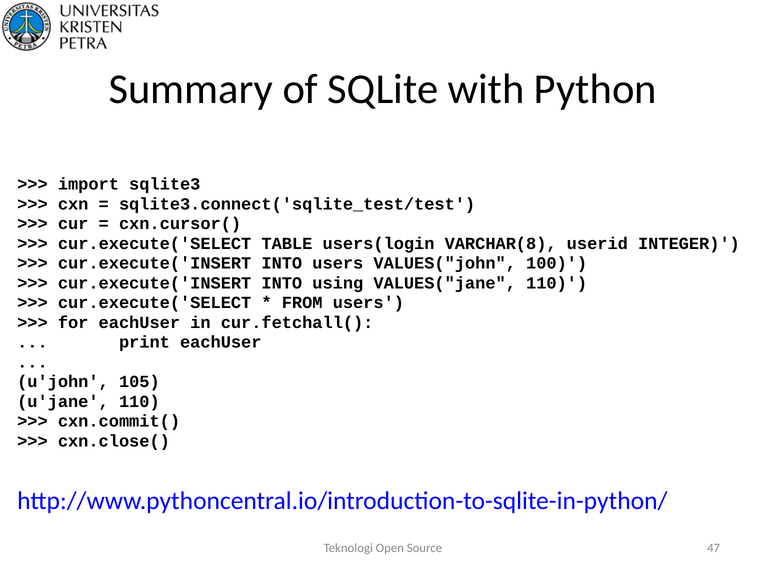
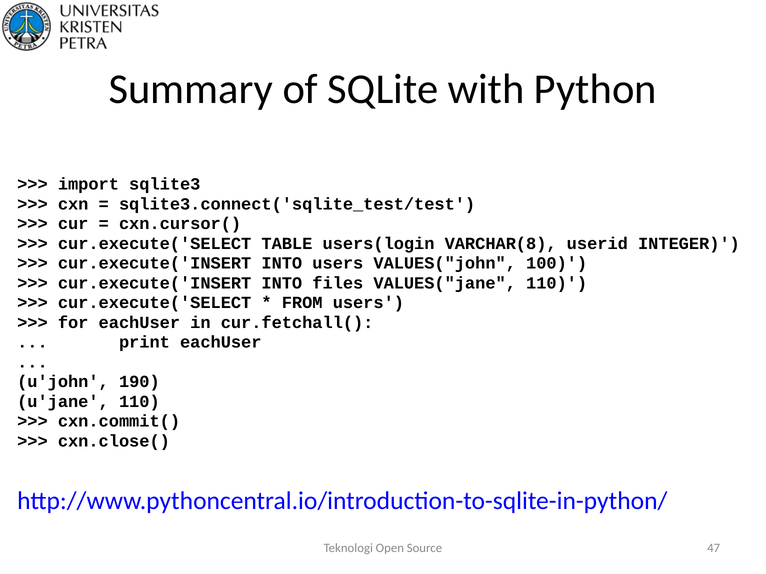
using: using -> files (338, 283)
105: 105 -> 190 (139, 382)
